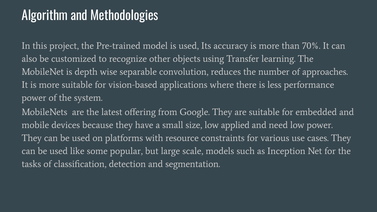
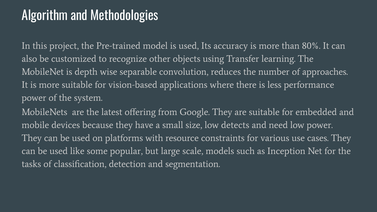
70%: 70% -> 80% (311, 46)
applied: applied -> detects (235, 125)
